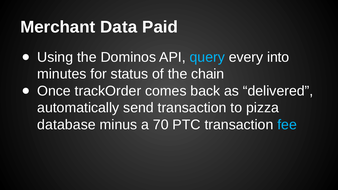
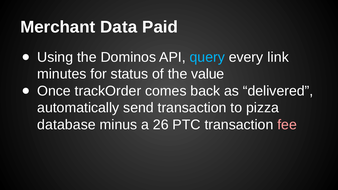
into: into -> link (278, 57)
chain: chain -> value (208, 74)
70: 70 -> 26 (161, 125)
fee colour: light blue -> pink (287, 125)
